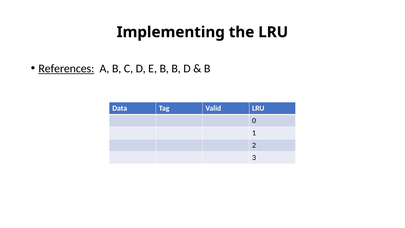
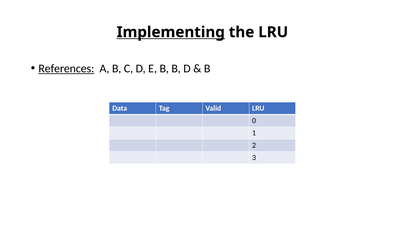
Implementing underline: none -> present (171, 32)
